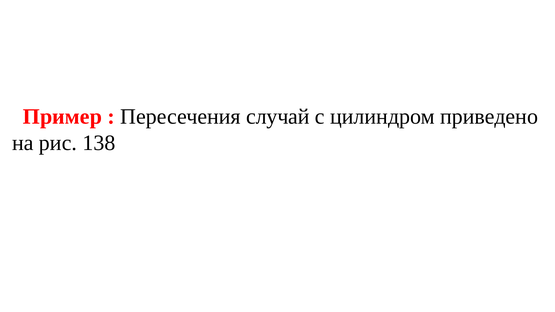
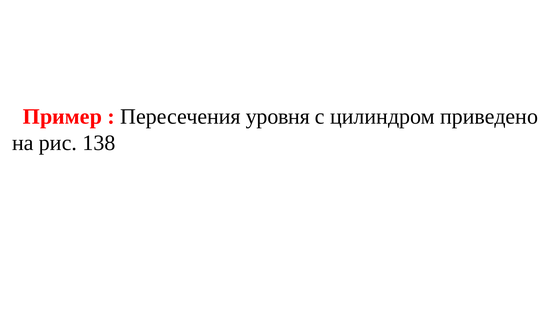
случай: случай -> уровня (278, 117)
